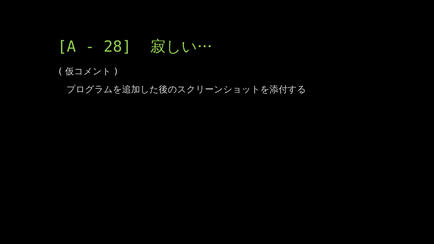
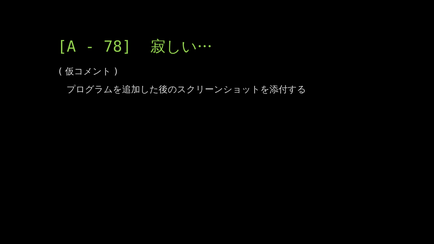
28: 28 -> 78 (118, 47)
